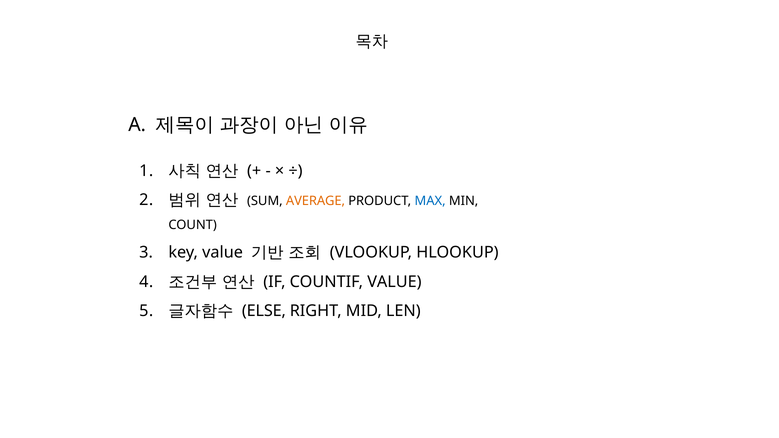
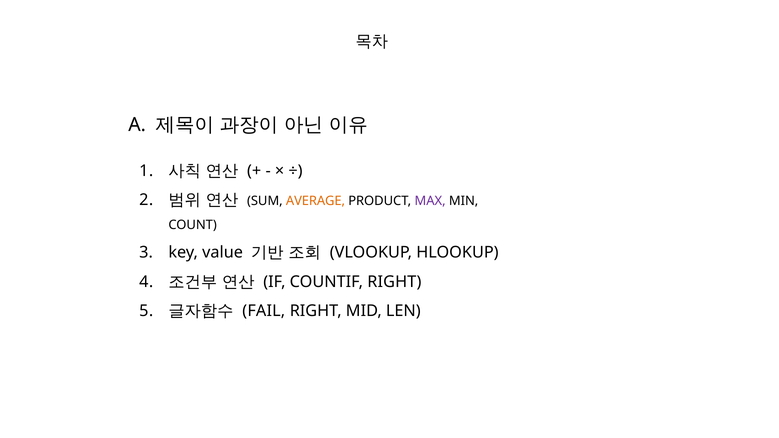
MAX colour: blue -> purple (430, 201)
COUNTIF VALUE: VALUE -> RIGHT (394, 282)
ELSE: ELSE -> FAIL (264, 311)
